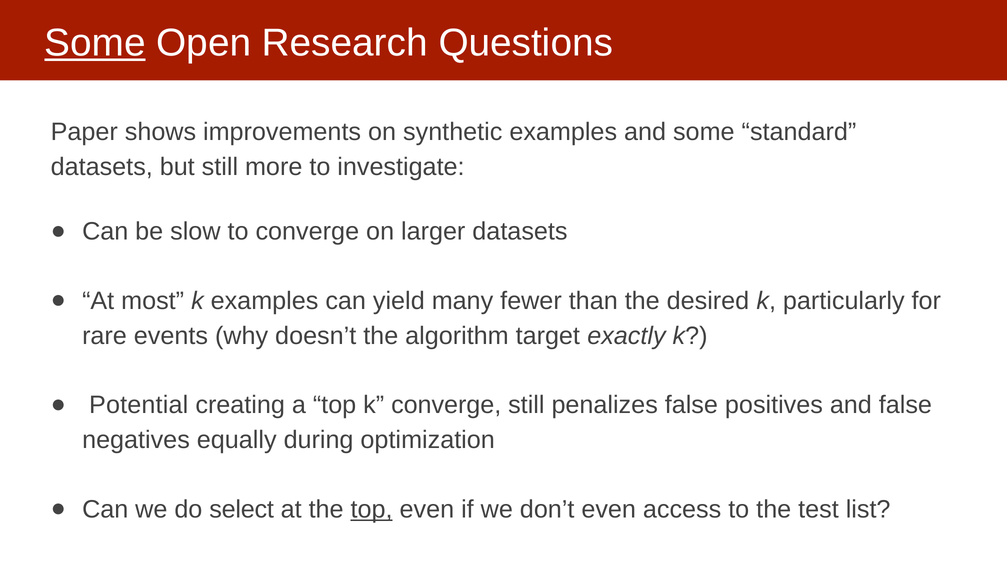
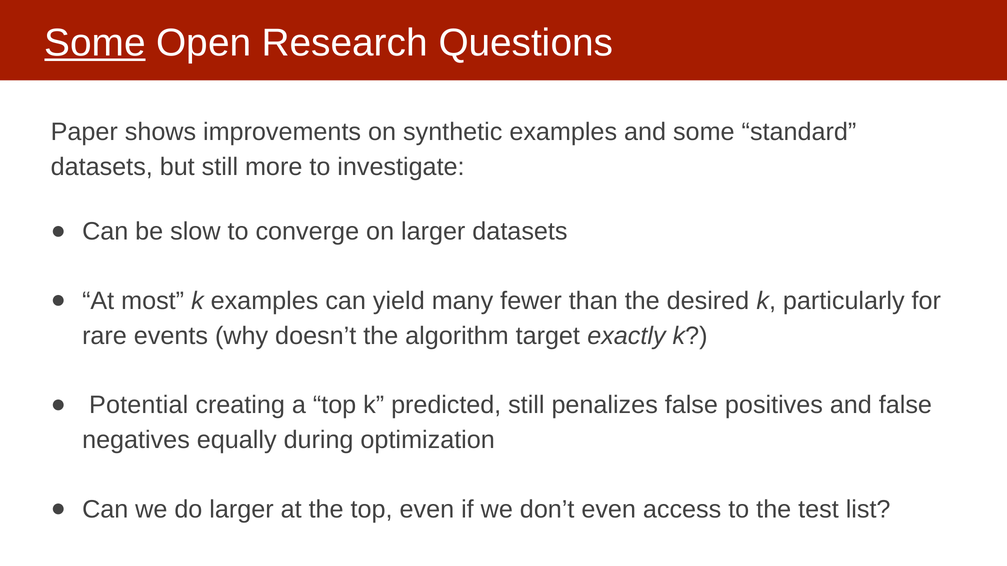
k converge: converge -> predicted (446, 405)
do select: select -> larger (242, 510)
top underline: present -> none (372, 510)
